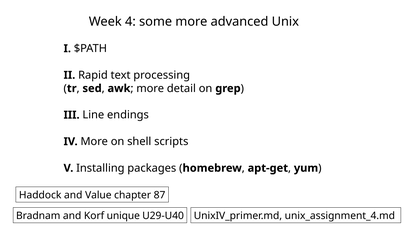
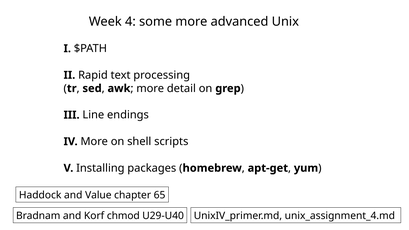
87: 87 -> 65 (160, 195)
unique: unique -> chmod (123, 216)
